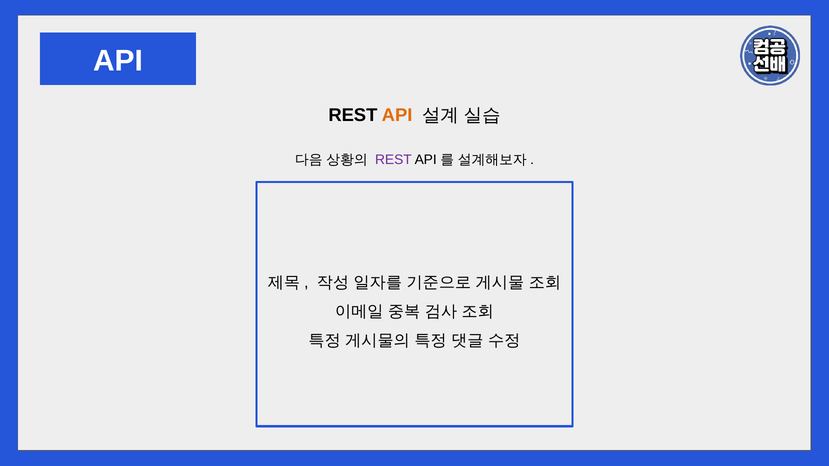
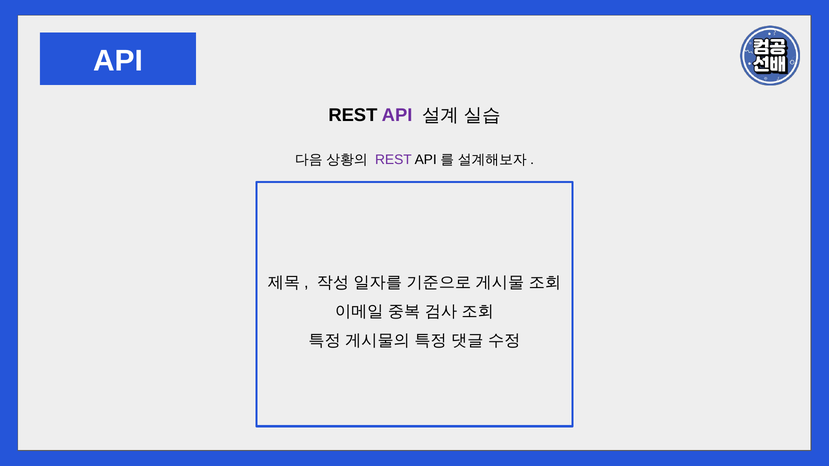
API colour: orange -> purple (397, 115)
